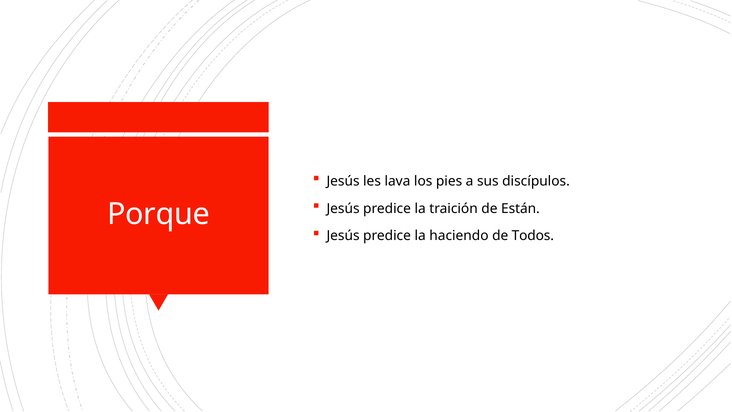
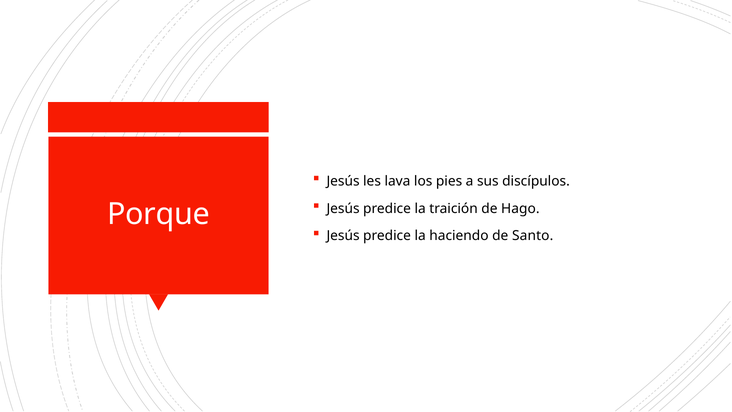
Están: Están -> Hago (520, 208)
Todos: Todos -> Santo (533, 236)
